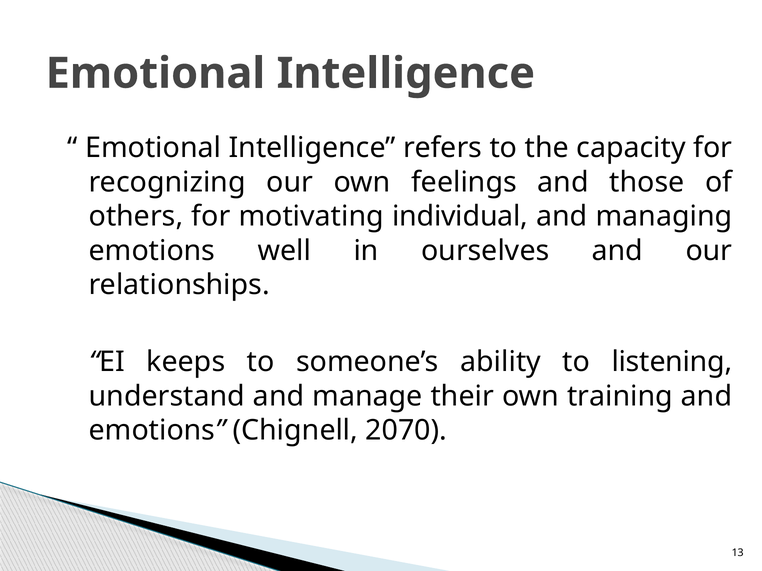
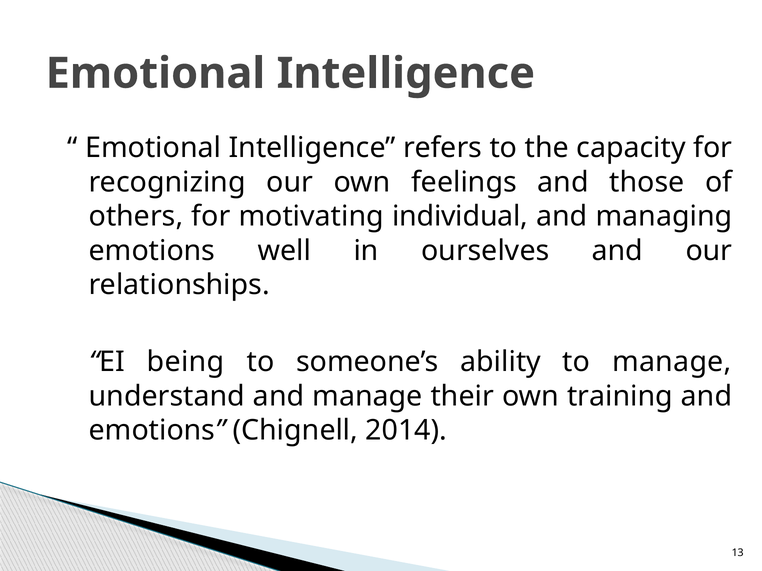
keeps: keeps -> being (186, 362)
to listening: listening -> manage (672, 362)
2070: 2070 -> 2014 (406, 431)
